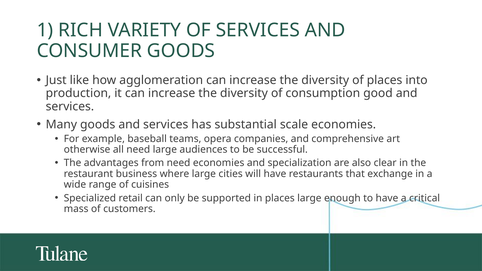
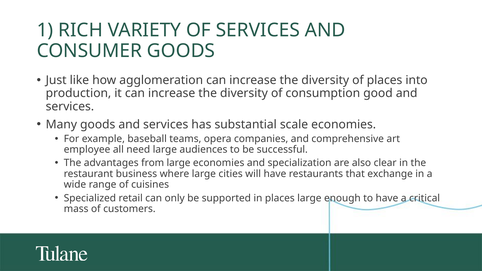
otherwise: otherwise -> employee (87, 150)
from need: need -> large (179, 163)
